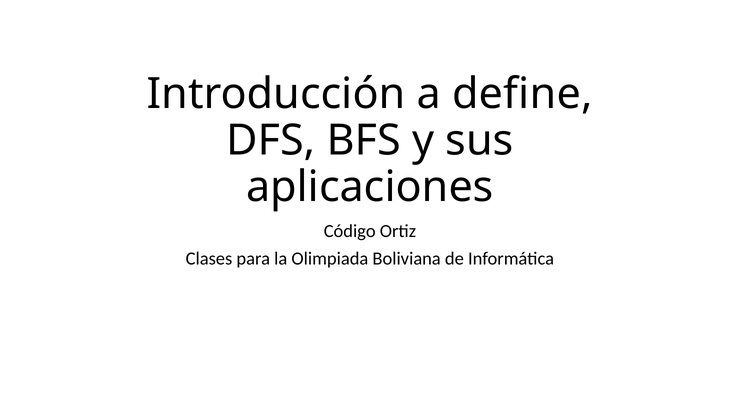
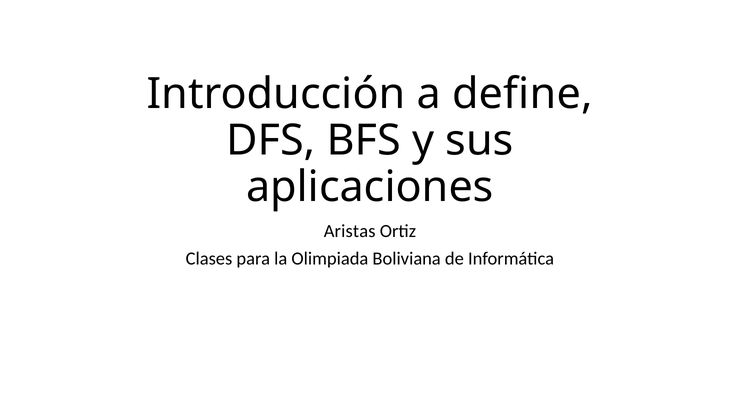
Código: Código -> Aristas (350, 231)
